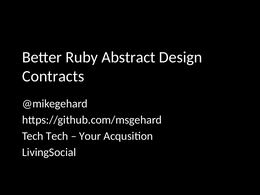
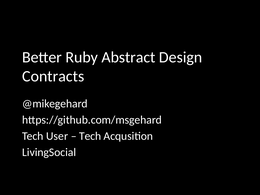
Tech Tech: Tech -> User (57, 136)
Your: Your -> Tech (90, 136)
